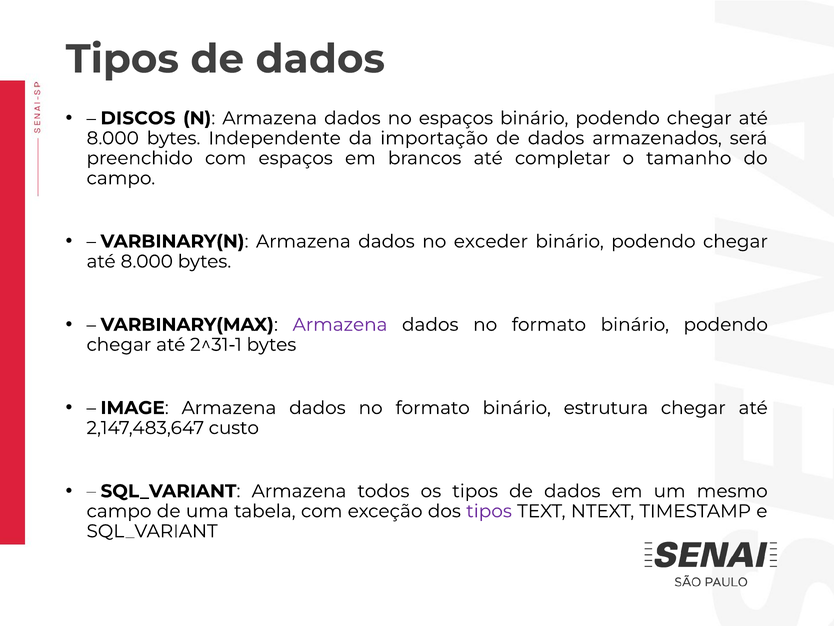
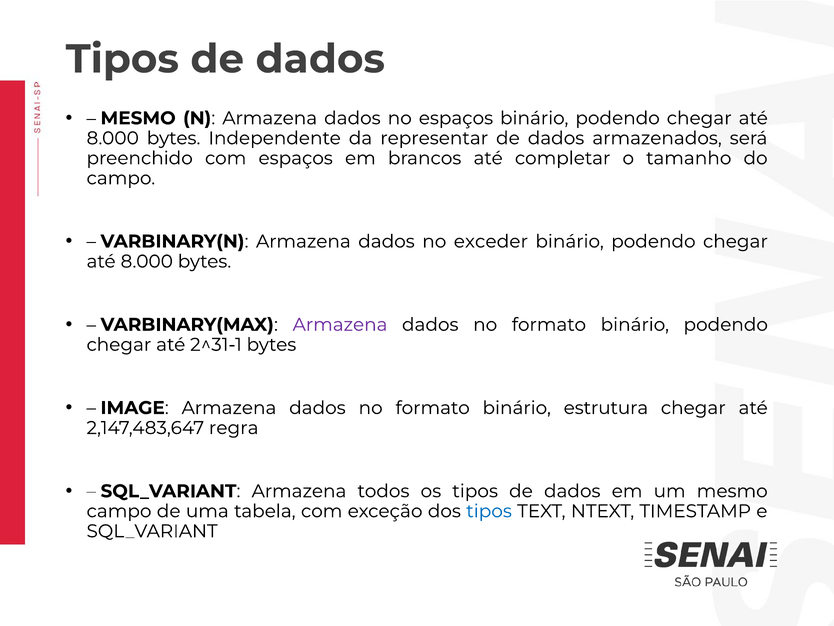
DISCOS: DISCOS -> MESMO (138, 118)
importação: importação -> representar (434, 138)
custo: custo -> regra (234, 428)
tipos colour: purple -> blue (489, 511)
